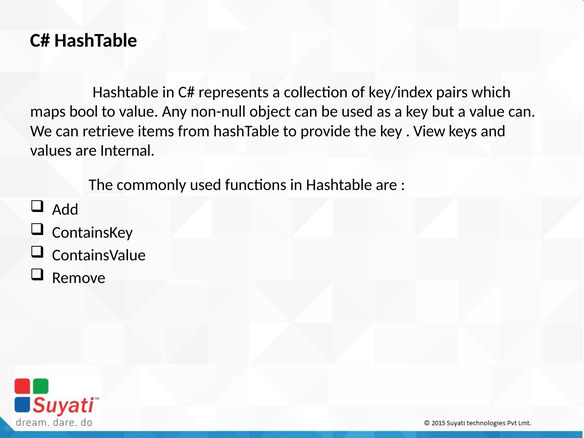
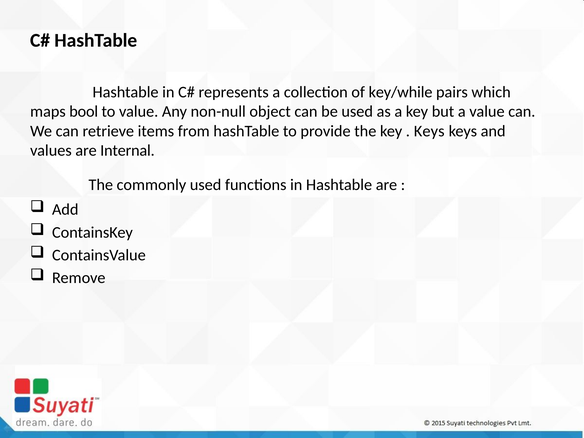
key/index: key/index -> key/while (401, 92)
View: View -> Keys (429, 131)
